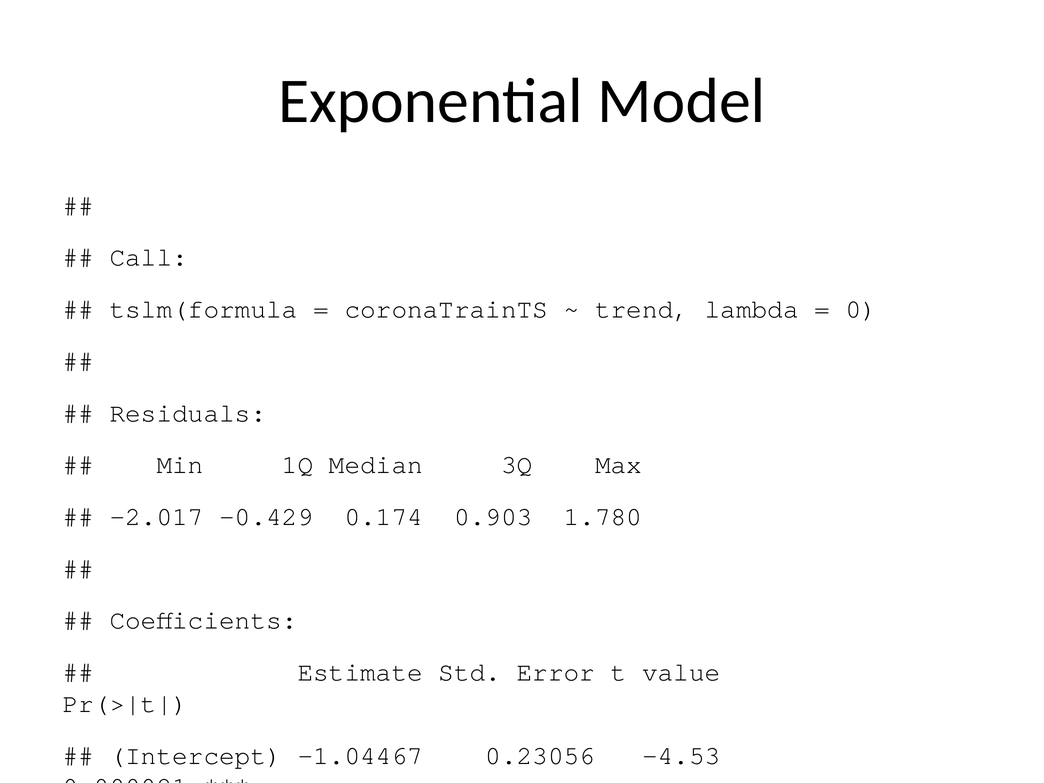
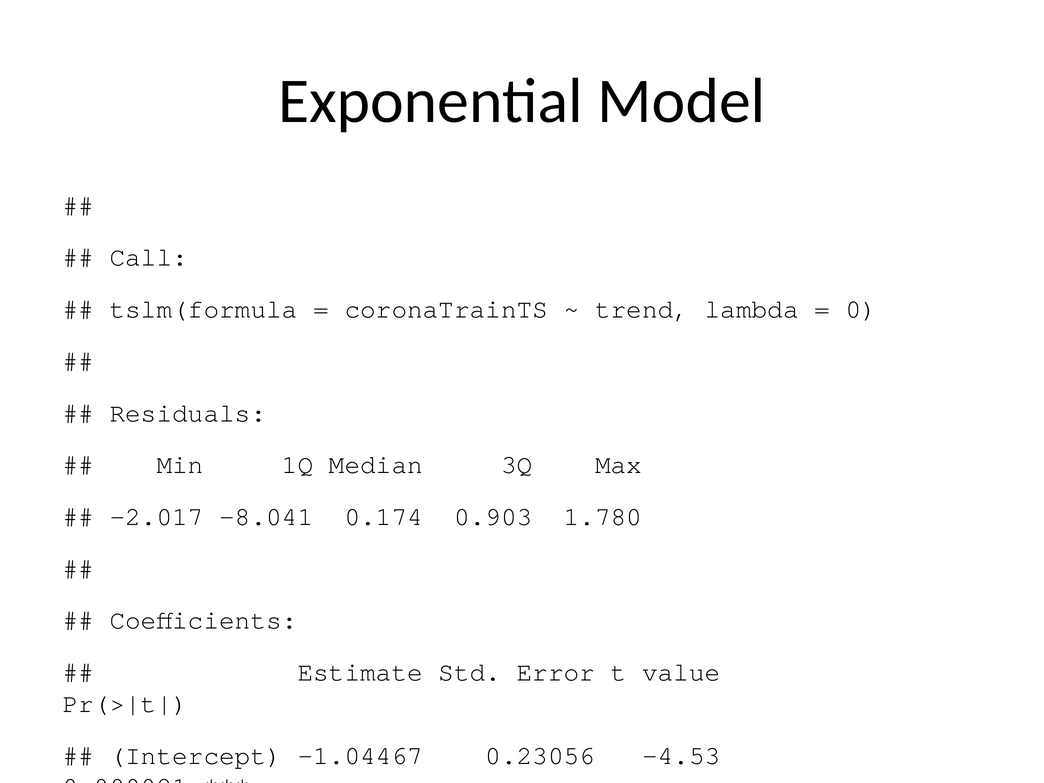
-0.429: -0.429 -> -8.041 (266, 517)
